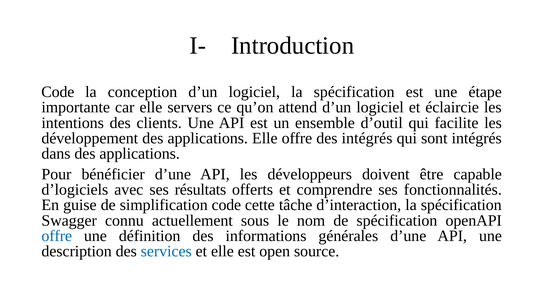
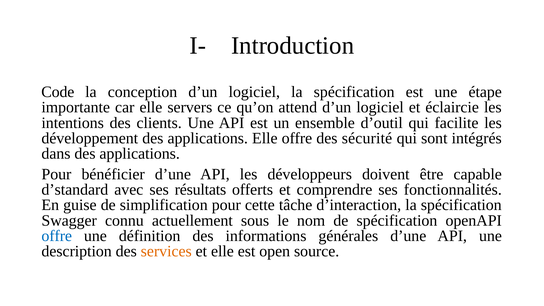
des intégrés: intégrés -> sécurité (367, 138)
d’logiciels: d’logiciels -> d’standard (75, 190)
simplification code: code -> pour (226, 205)
services colour: blue -> orange (166, 251)
